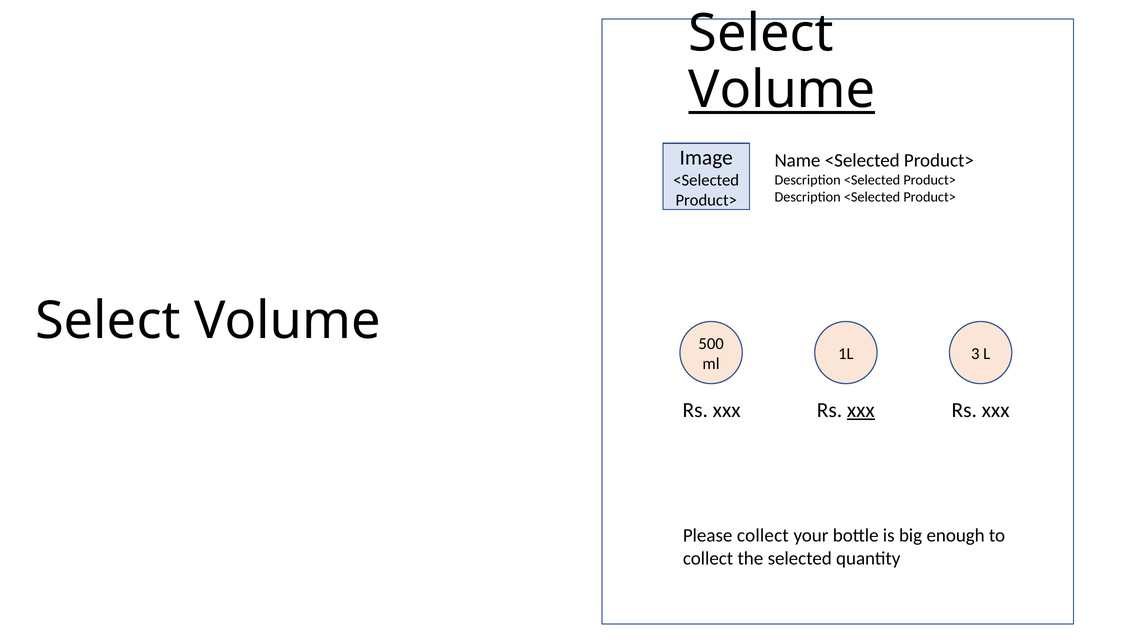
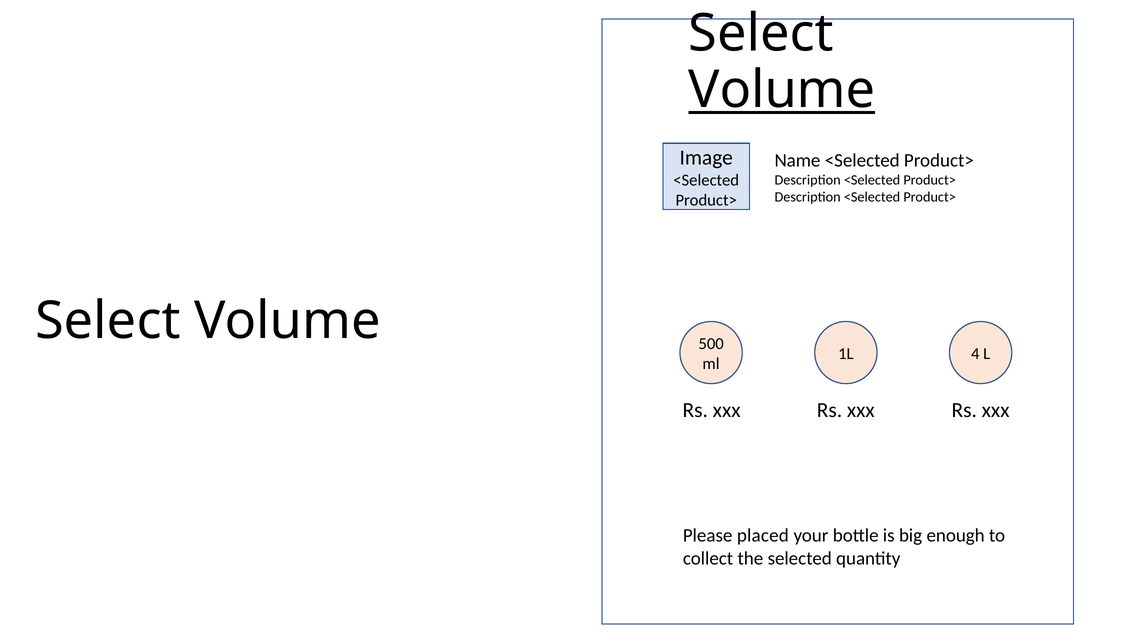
3: 3 -> 4 (975, 354)
xxx underline: present -> none (861, 410)
Please collect: collect -> placed (763, 536)
